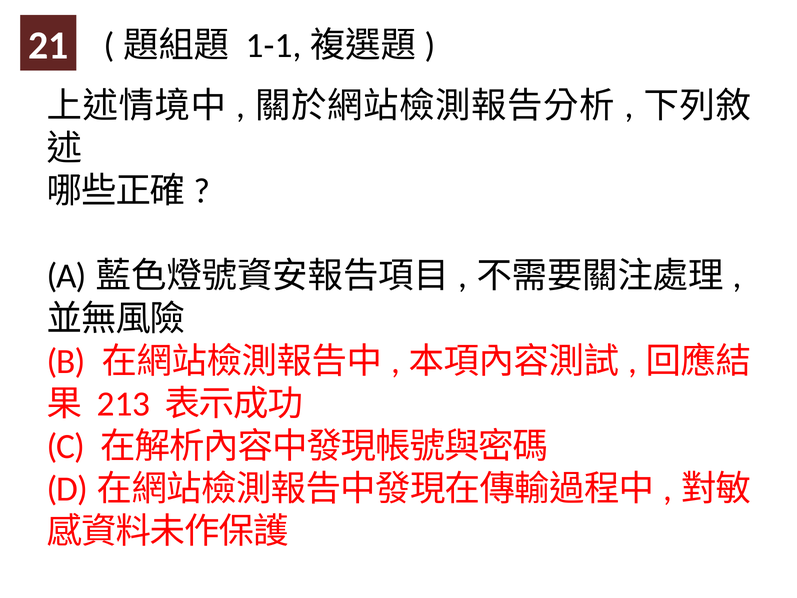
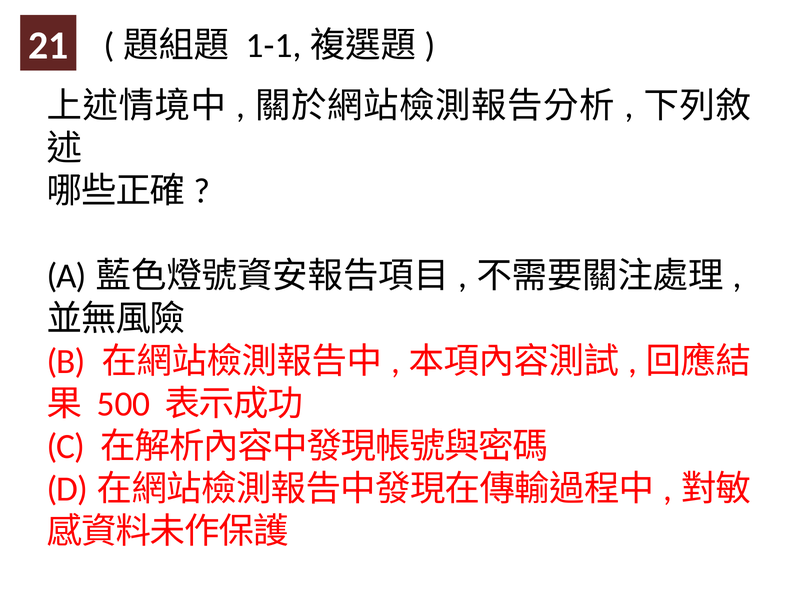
213: 213 -> 500 (123, 404)
